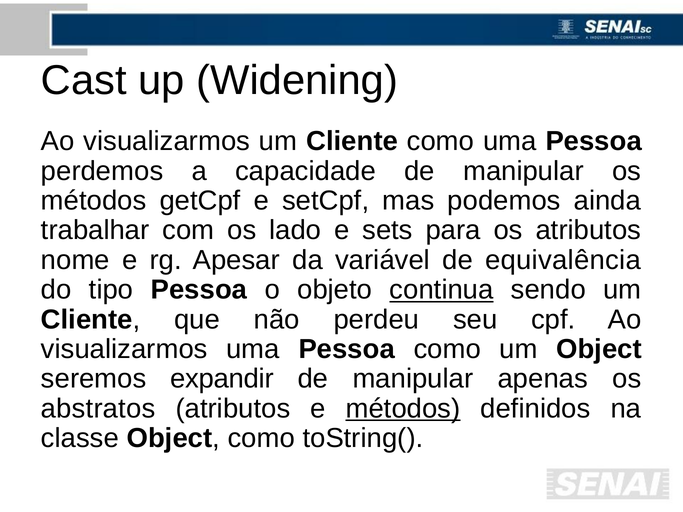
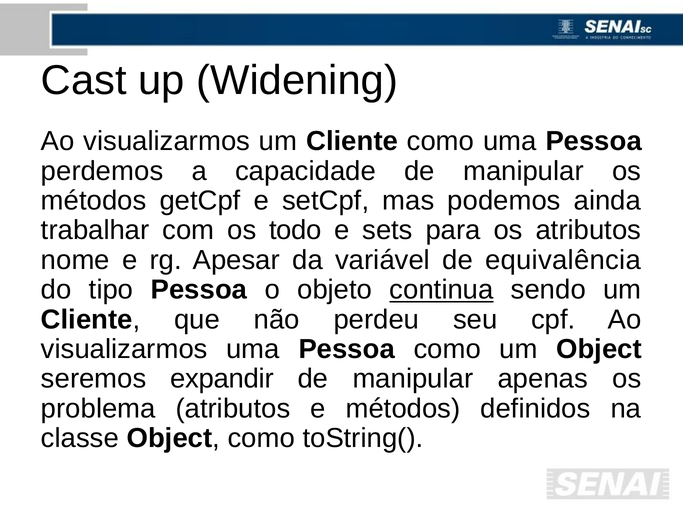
lado: lado -> todo (295, 231)
abstratos: abstratos -> problema (98, 409)
métodos underline: present -> none (403, 409)
